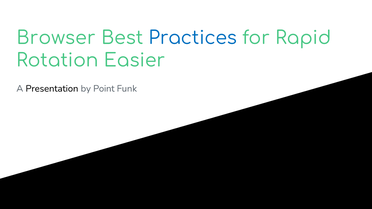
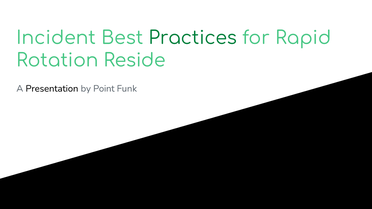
Browser: Browser -> Incident (56, 38)
Practices colour: blue -> green (193, 38)
Easier: Easier -> Reside (135, 60)
